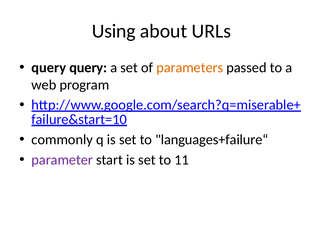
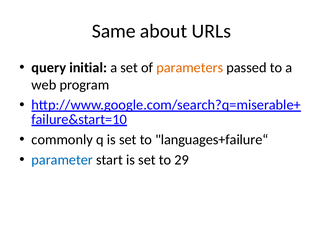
Using: Using -> Same (114, 31)
query query: query -> initial (88, 68)
parameter colour: purple -> blue (62, 160)
11: 11 -> 29 (182, 160)
